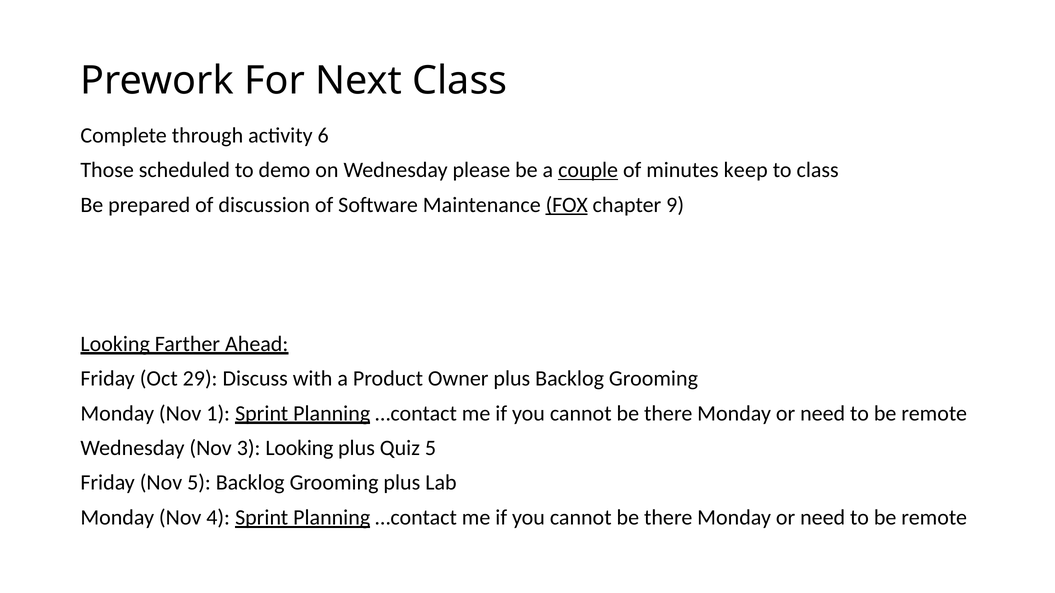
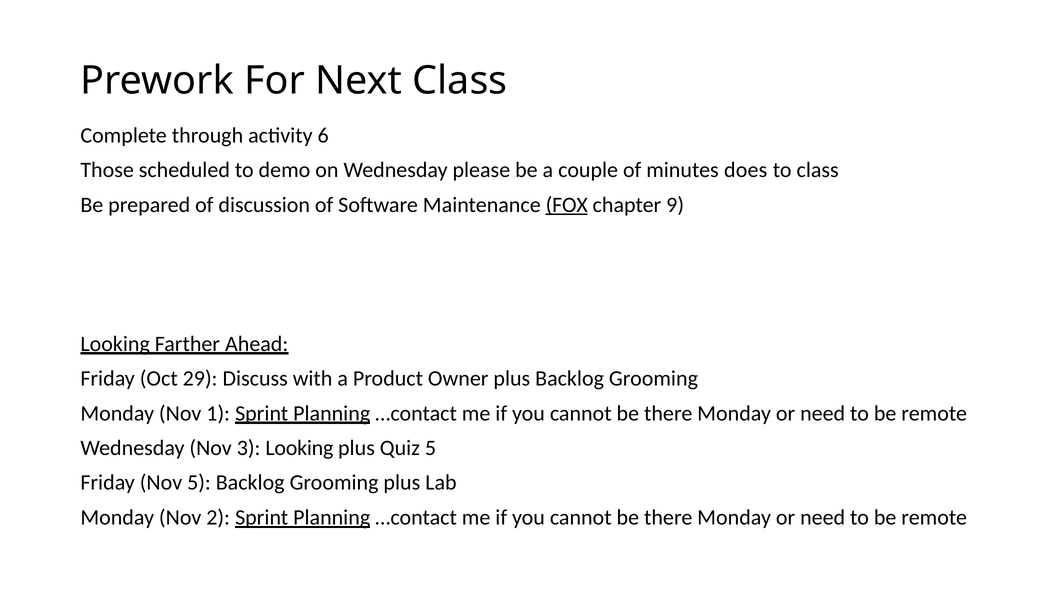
couple underline: present -> none (588, 170)
keep: keep -> does (746, 170)
4: 4 -> 2 (218, 518)
